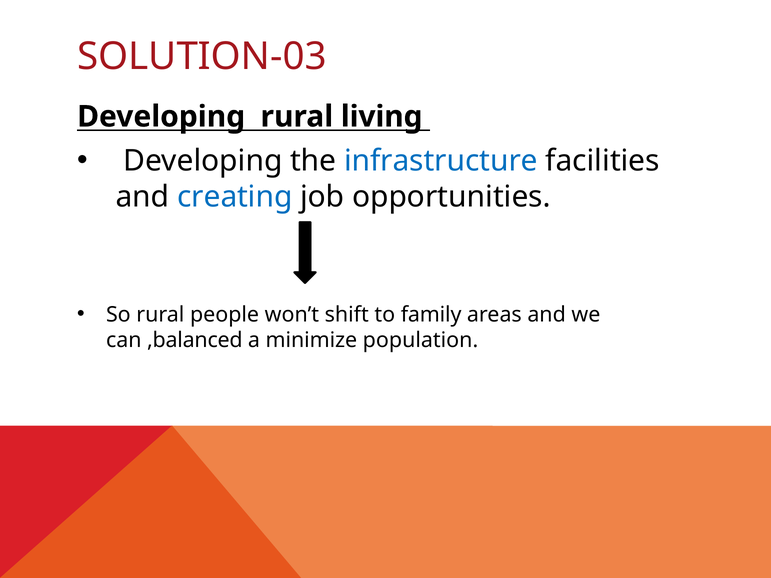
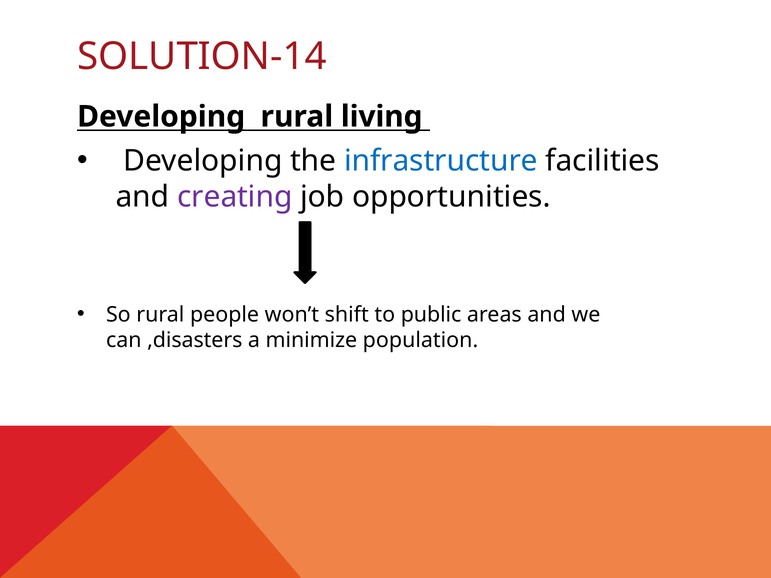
SOLUTION-03: SOLUTION-03 -> SOLUTION-14 (202, 57)
creating colour: blue -> purple (235, 197)
family: family -> public (431, 315)
,balanced: ,balanced -> ,disasters (195, 340)
